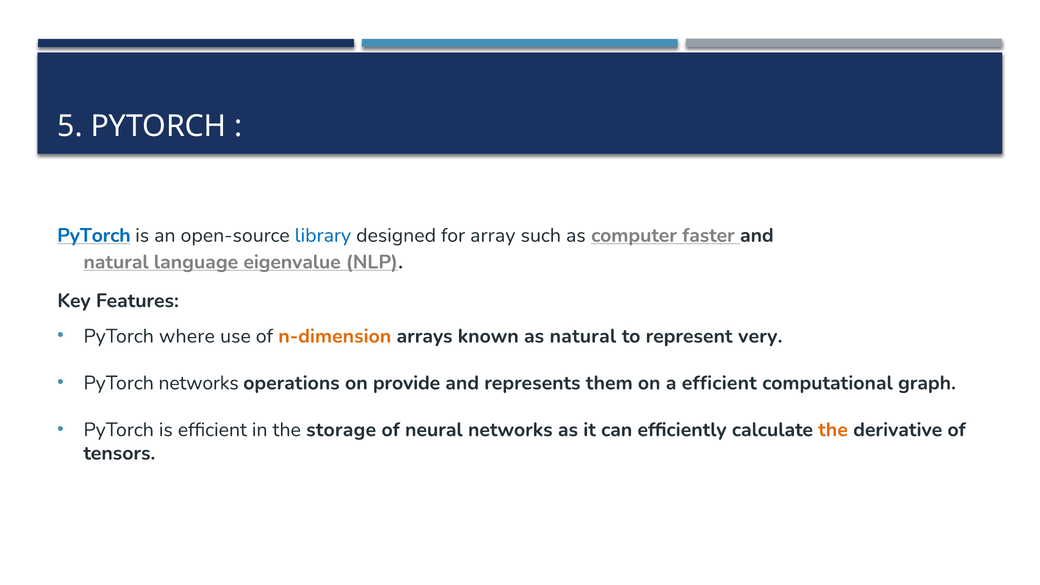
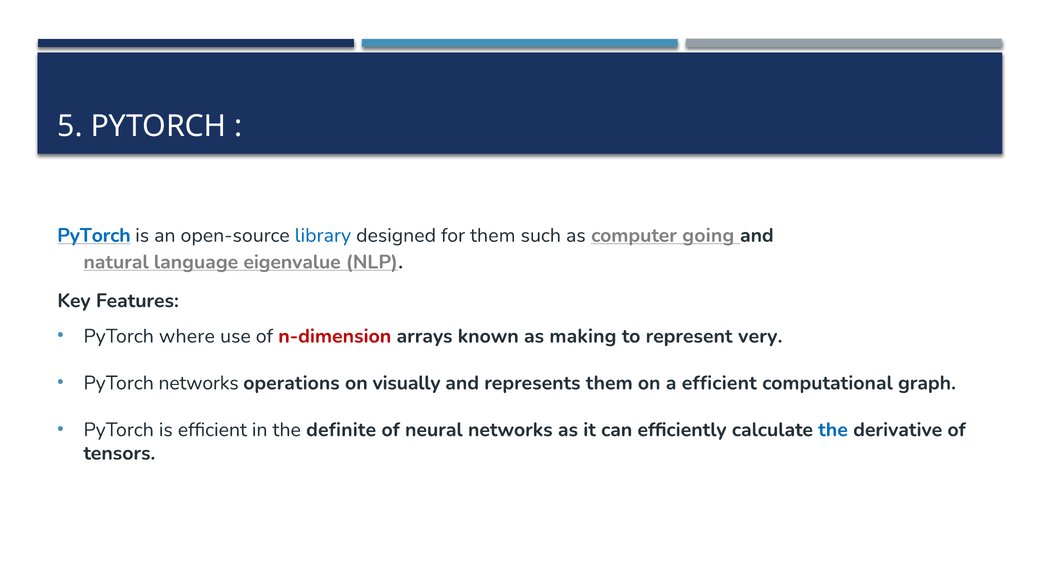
for array: array -> them (493, 235)
faster: faster -> going (708, 235)
n-dimension colour: orange -> red (335, 336)
as natural: natural -> making (583, 336)
provide: provide -> visually (407, 383)
storage: storage -> definite (341, 430)
the colour: orange -> blue (833, 430)
